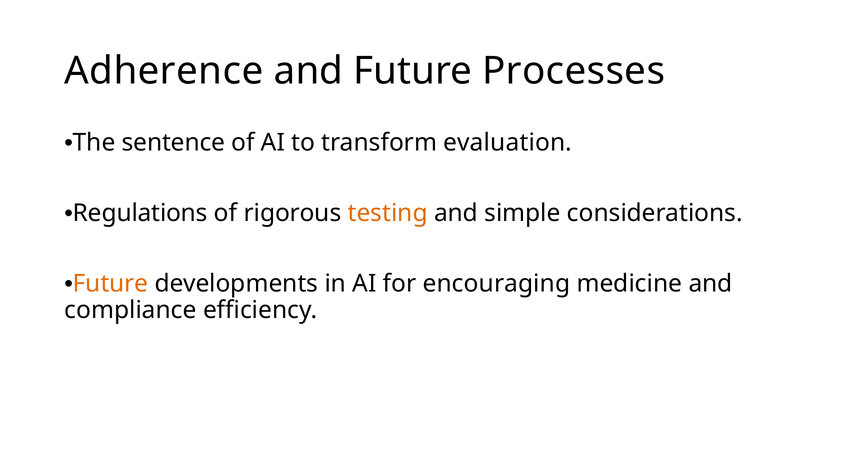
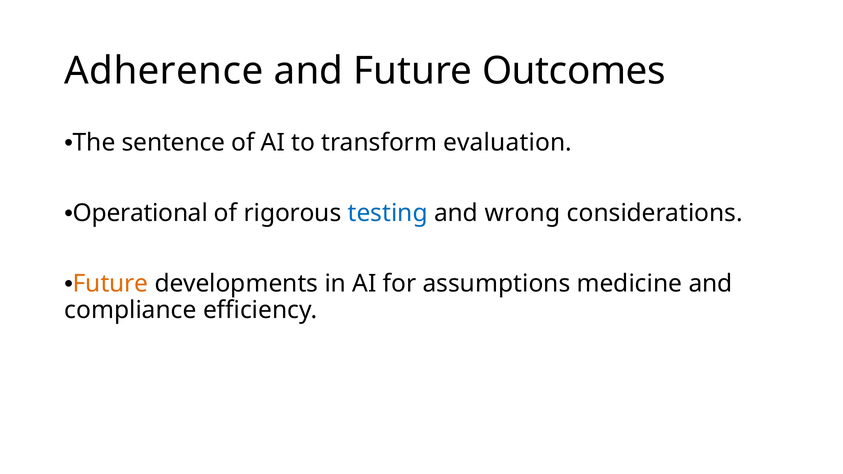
Processes: Processes -> Outcomes (574, 71)
Regulations: Regulations -> Operational (140, 213)
testing colour: orange -> blue (388, 213)
simple: simple -> wrong (522, 213)
encouraging: encouraging -> assumptions (496, 284)
